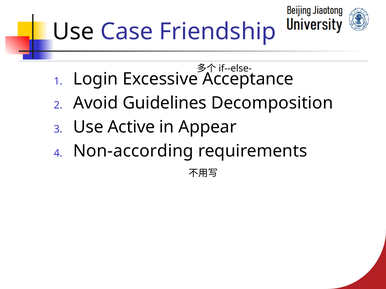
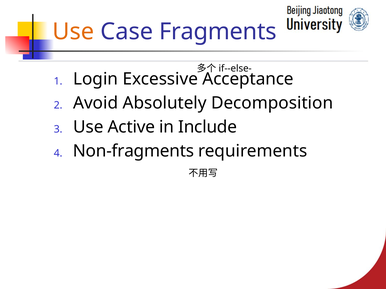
Use colour: black -> orange (73, 32)
Friendship: Friendship -> Fragments (218, 32)
Guidelines: Guidelines -> Absolutely (165, 103)
Appear: Appear -> Include (208, 127)
Non-according: Non-according -> Non-fragments (133, 151)
